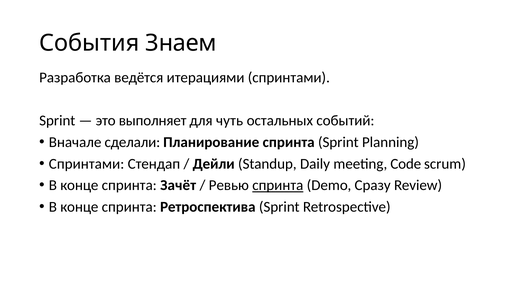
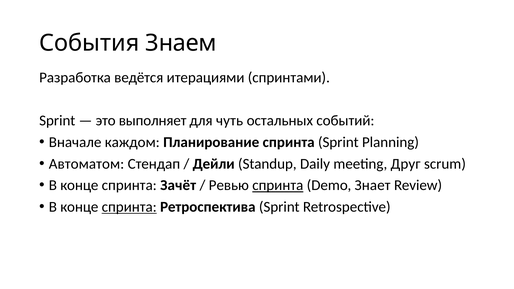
сделали: сделали -> каждом (132, 142)
Спринтами: Спринтами -> Автоматом (87, 164)
Code: Code -> Друг (406, 164)
Сразу: Сразу -> Знает (373, 185)
спринта underline: none -> present (129, 207)
